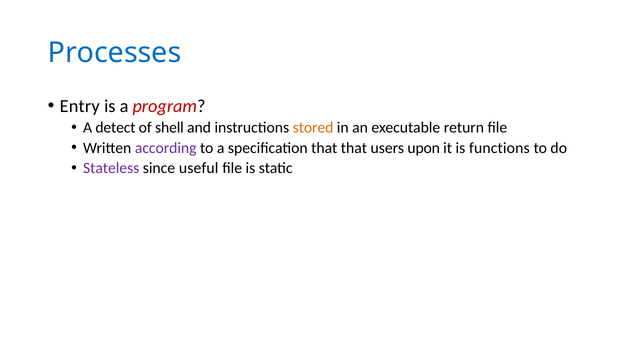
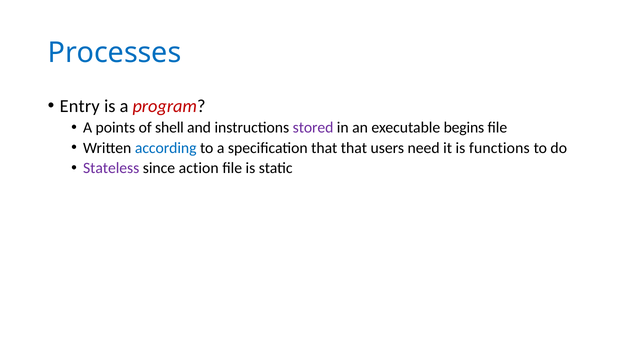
detect: detect -> points (115, 128)
stored colour: orange -> purple (313, 128)
return: return -> begins (464, 128)
according colour: purple -> blue (166, 148)
upon: upon -> need (424, 148)
useful: useful -> action (199, 168)
